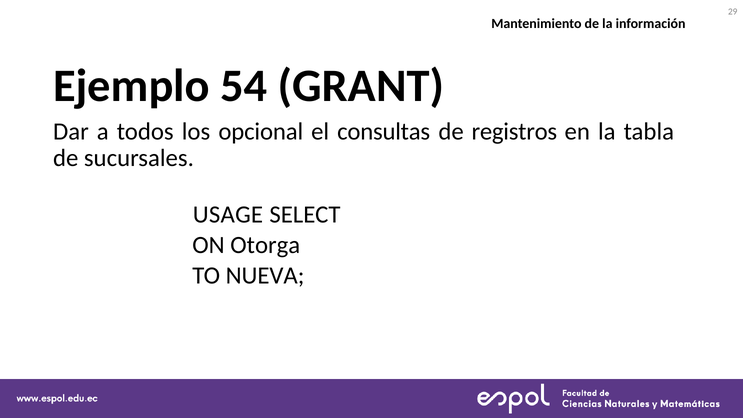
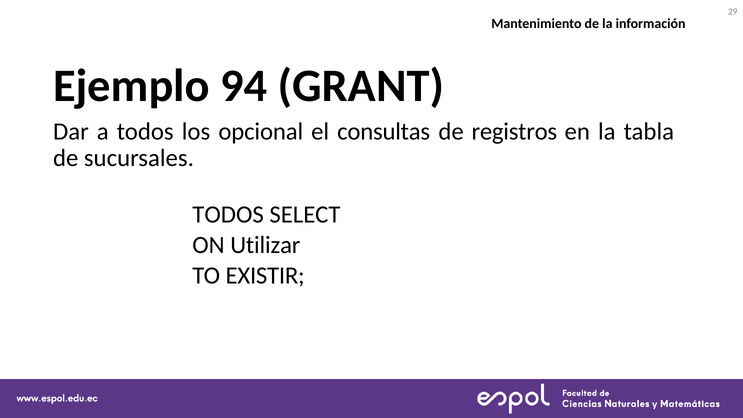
54: 54 -> 94 (244, 86)
USAGE: USAGE -> TODOS (228, 214)
Otorga: Otorga -> Utilizar (265, 245)
NUEVA: NUEVA -> EXISTIR (265, 276)
